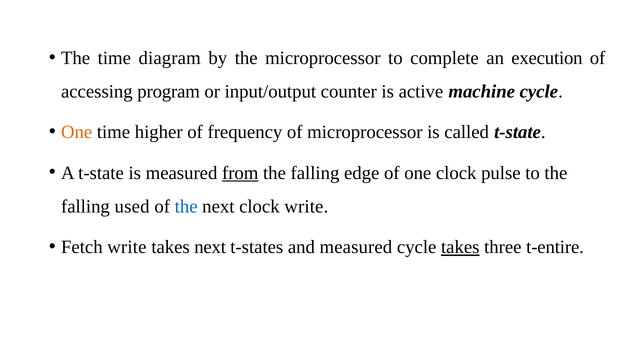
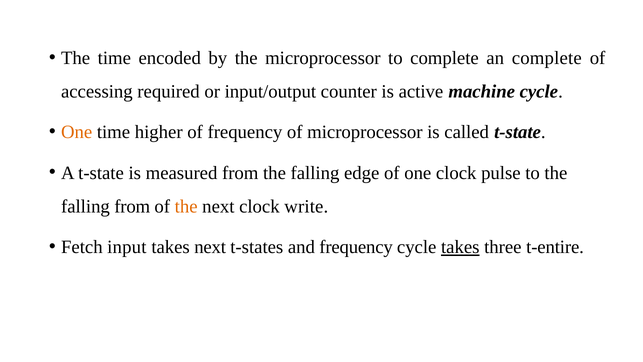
diagram: diagram -> encoded (170, 58)
an execution: execution -> complete (547, 58)
program: program -> required (169, 92)
from underline: present -> none (240, 173)
falling used: used -> from (132, 206)
the colour: blue -> orange (186, 206)
Fetch write: write -> input (127, 247)
and measured: measured -> frequency (356, 247)
